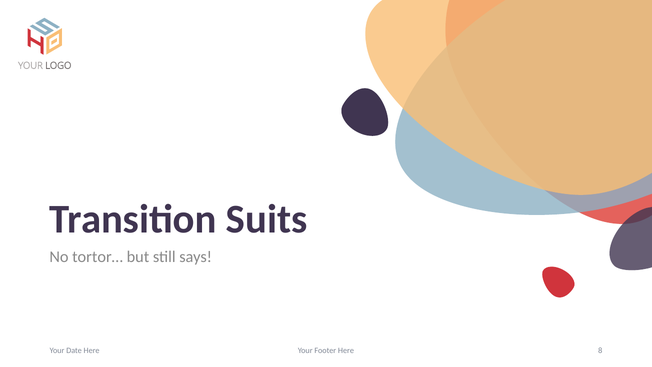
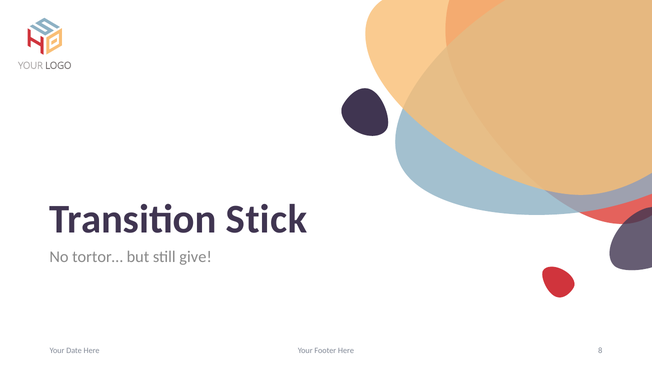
Suits: Suits -> Stick (267, 219)
says: says -> give (196, 257)
